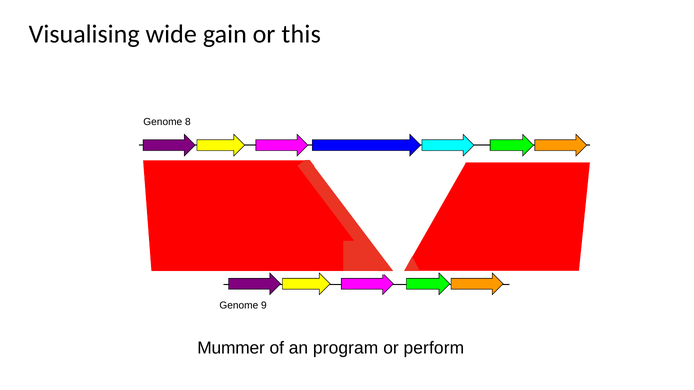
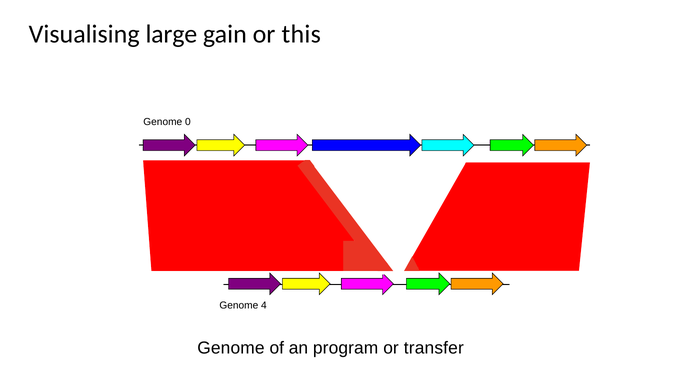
wide: wide -> large (171, 34)
8: 8 -> 0 (188, 122)
9: 9 -> 4 (264, 306)
Mummer: Mummer -> Genome (231, 348)
perform: perform -> transfer (434, 348)
